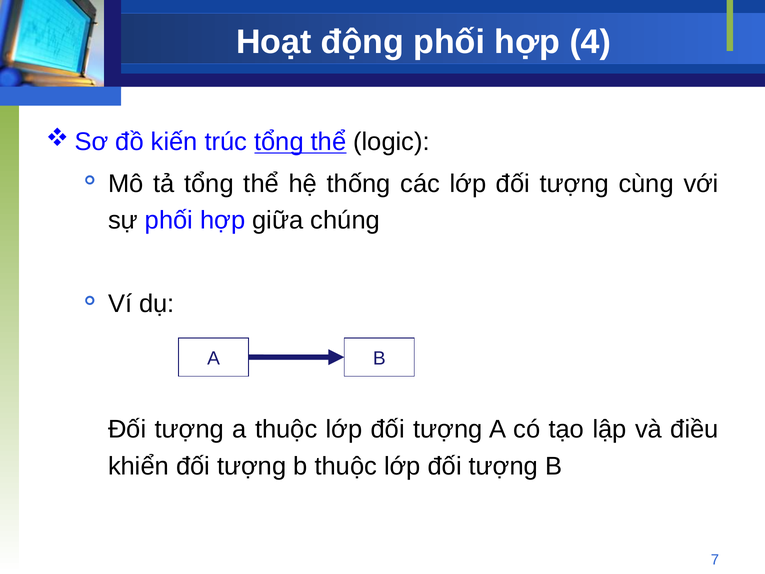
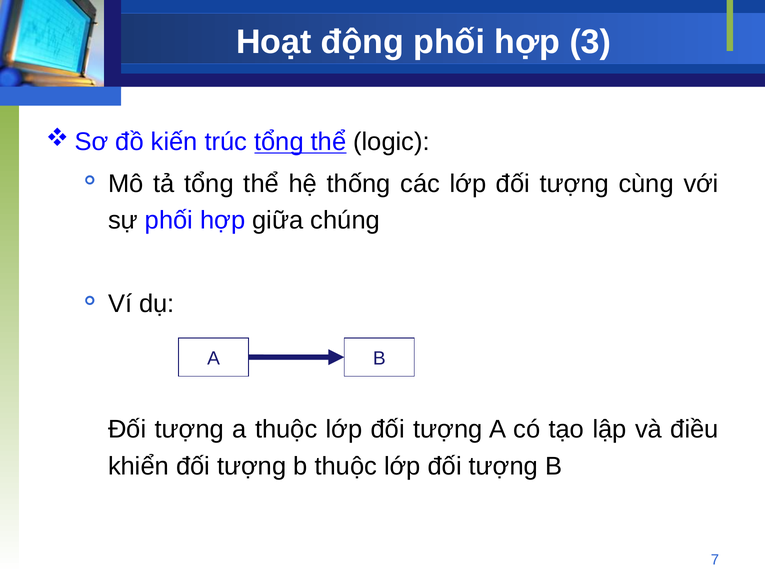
4: 4 -> 3 (590, 42)
